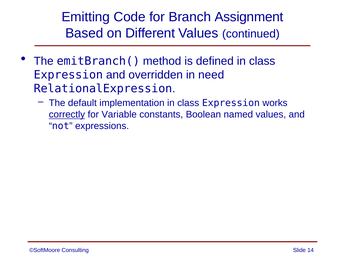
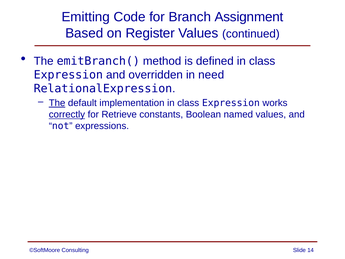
Different: Different -> Register (150, 33)
The underline: none -> present (57, 103)
Variable: Variable -> Retrieve (119, 114)
